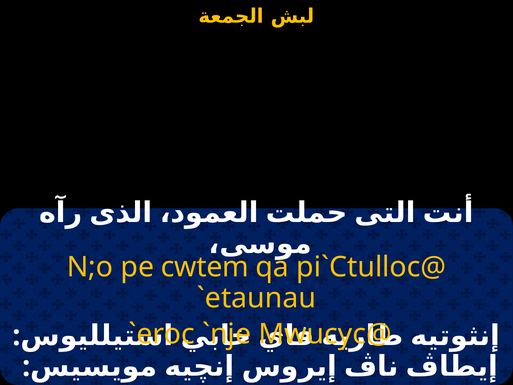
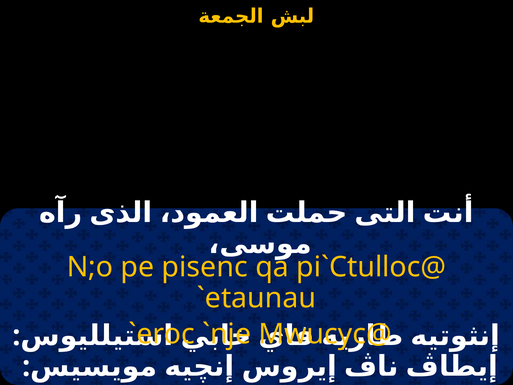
cwtem: cwtem -> pisenc (205, 267)
